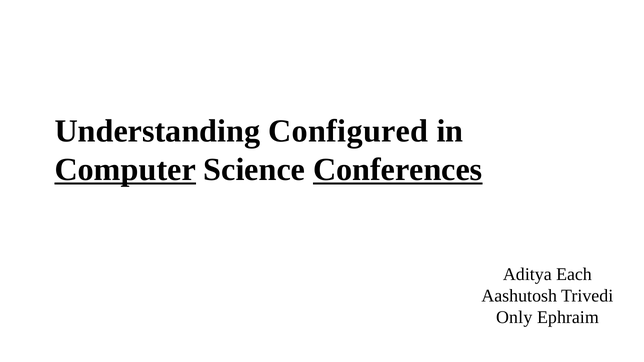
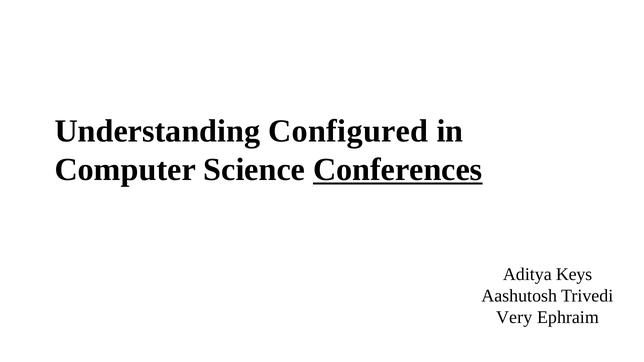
Computer underline: present -> none (125, 170)
Each: Each -> Keys (574, 275)
Only: Only -> Very (514, 318)
